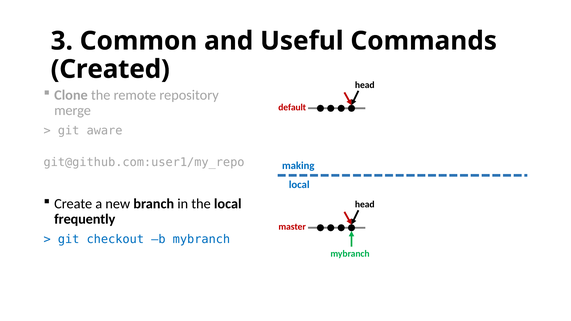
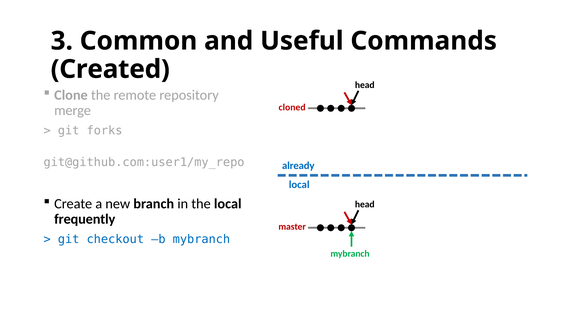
default: default -> cloned (292, 107)
aware: aware -> forks (105, 131)
making: making -> already (298, 166)
